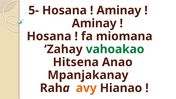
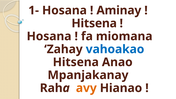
5-: 5- -> 1- (34, 10)
Aminay: Aminay -> Hitsena (94, 23)
vahoakao colour: green -> blue (115, 49)
